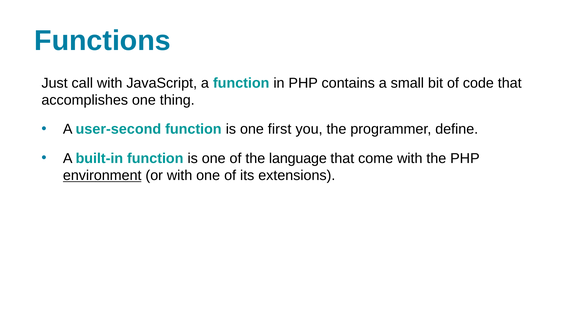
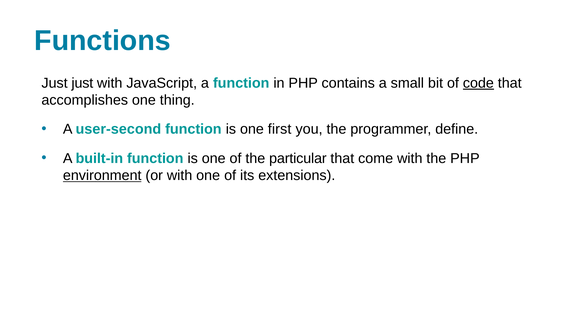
Just call: call -> just (82, 83)
code underline: none -> present (478, 83)
language: language -> particular (298, 158)
